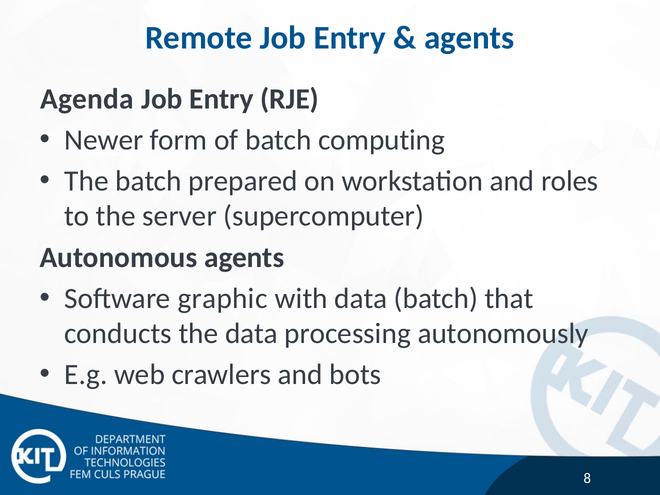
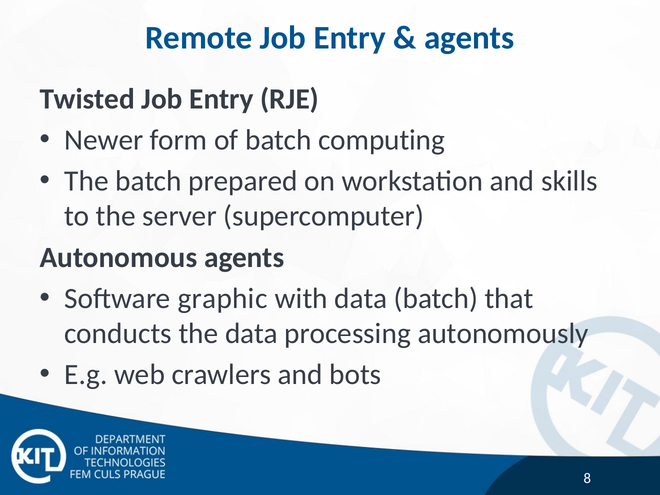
Agenda: Agenda -> Twisted (87, 99)
roles: roles -> skills (569, 181)
